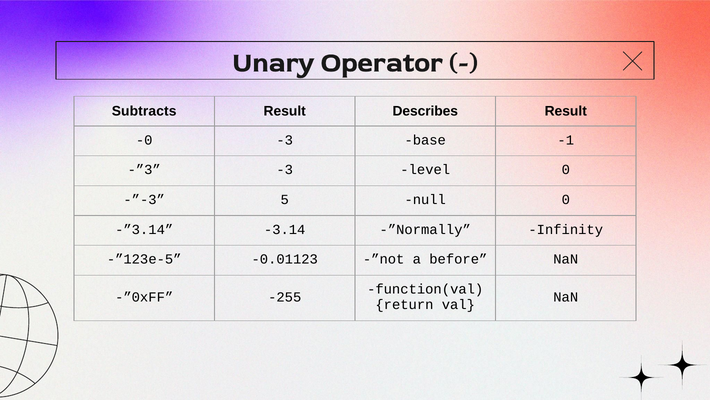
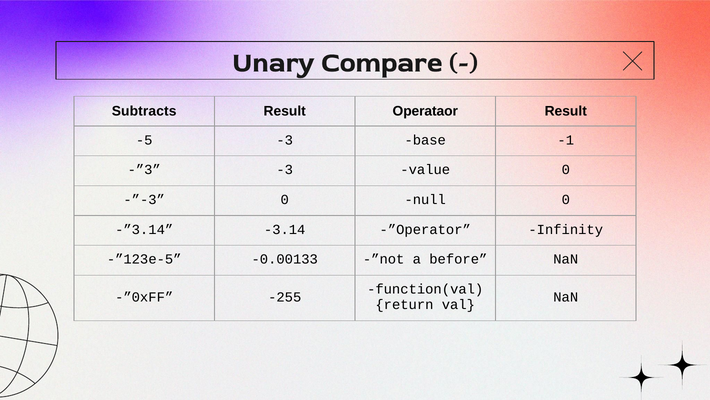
Operator: Operator -> Compare (382, 62)
Describes: Describes -> Operataor (425, 111)
-0: -0 -> -5 (144, 140)
level: level -> value (425, 170)
-”-3 5: 5 -> 0 (285, 199)
-”Normally: -”Normally -> -”Operator (425, 229)
-0.01123: -0.01123 -> -0.00133 (285, 259)
